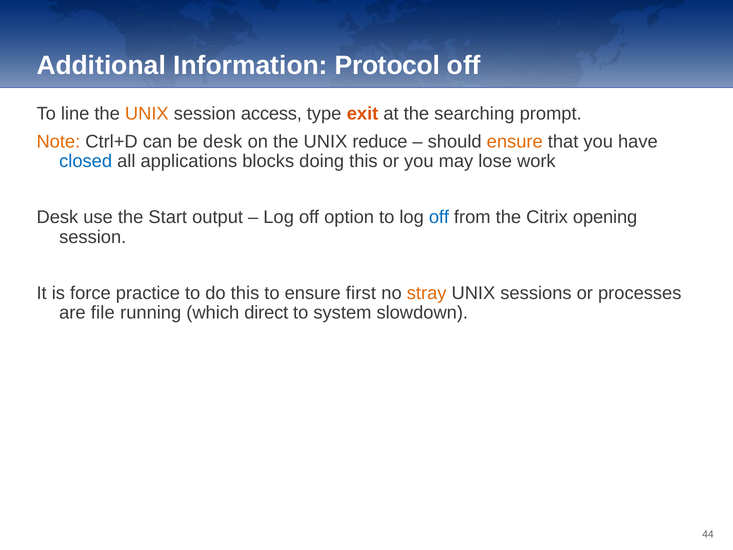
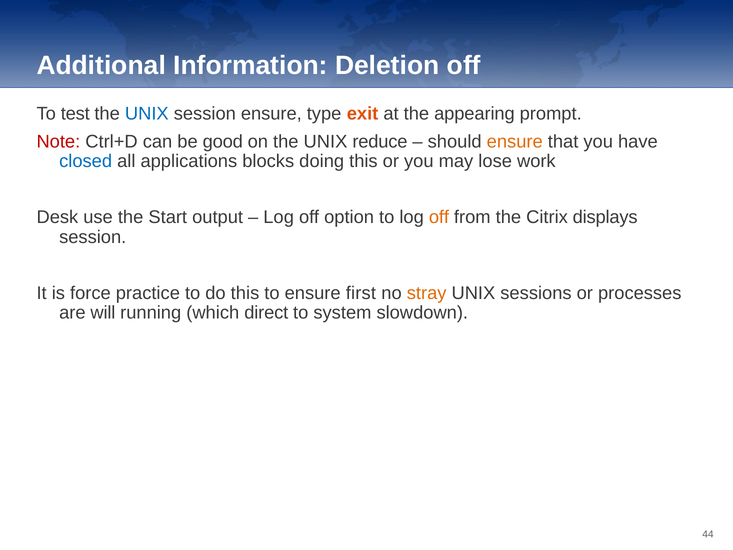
Protocol: Protocol -> Deletion (387, 66)
line: line -> test (75, 114)
UNIX colour: orange -> blue (147, 114)
session access: access -> ensure (271, 114)
searching: searching -> appearing (474, 114)
Note colour: orange -> red (58, 142)
be desk: desk -> good (223, 142)
off colour: blue -> orange (439, 217)
opening: opening -> displays (605, 217)
file: file -> will (103, 313)
